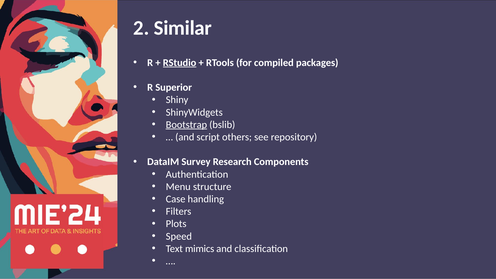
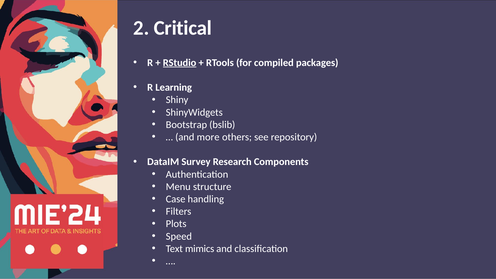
Similar: Similar -> Critical (183, 28)
Superior: Superior -> Learning (174, 87)
Bootstrap underline: present -> none (186, 125)
script: script -> more (208, 137)
